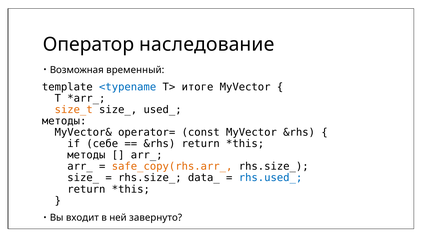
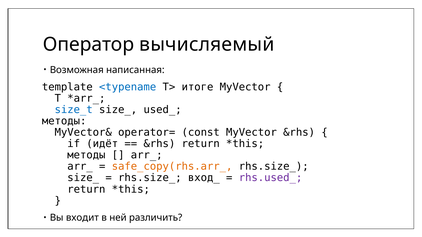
наследование: наследование -> вычисляемый (207, 44)
временный: временный -> написанная (135, 70)
size_t colour: orange -> blue (74, 110)
себе: себе -> идёт (102, 144)
data_: data_ -> вход_ (204, 178)
rhs.used_ colour: blue -> purple (271, 178)
завернуто: завернуто -> различить (156, 218)
